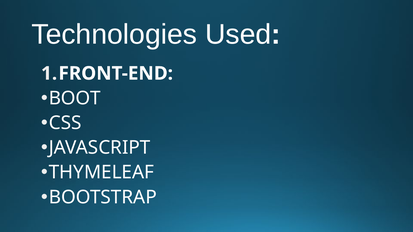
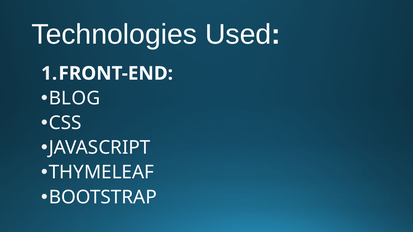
BOOT: BOOT -> BLOG (74, 98)
